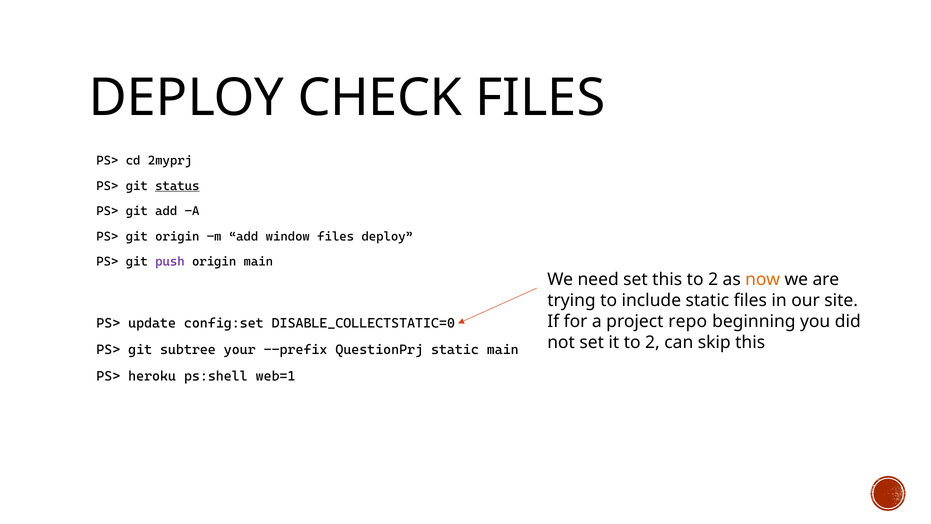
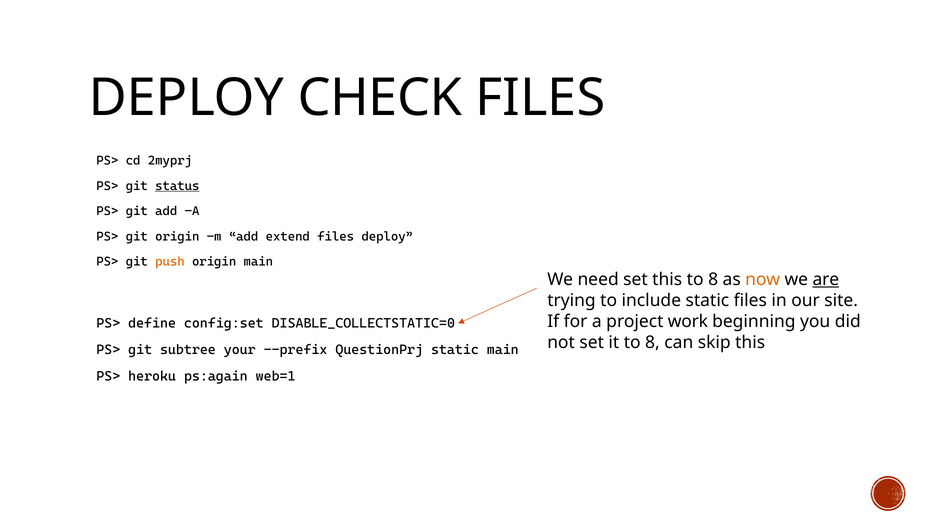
window: window -> extend (288, 236)
push colour: purple -> orange (170, 262)
this to 2: 2 -> 8 (713, 279)
are underline: none -> present (826, 279)
repo: repo -> work (688, 321)
update: update -> define (152, 323)
it to 2: 2 -> 8 (652, 342)
ps:shell: ps:shell -> ps:again (216, 376)
